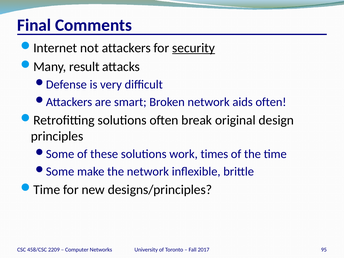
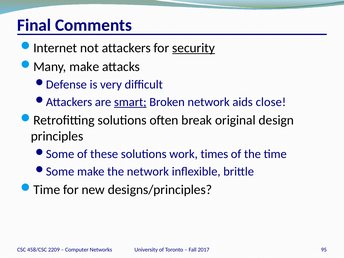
Many result: result -> make (84, 67)
smart underline: none -> present (130, 102)
aids often: often -> close (271, 102)
